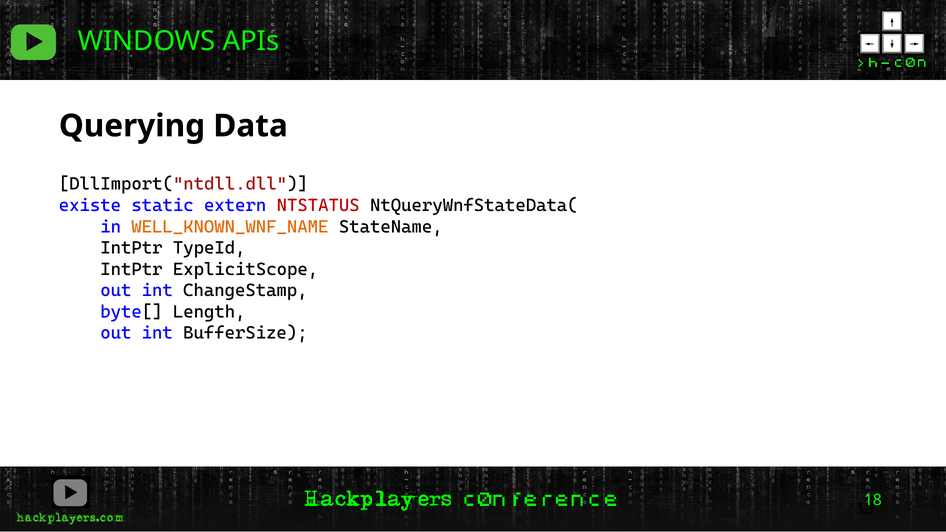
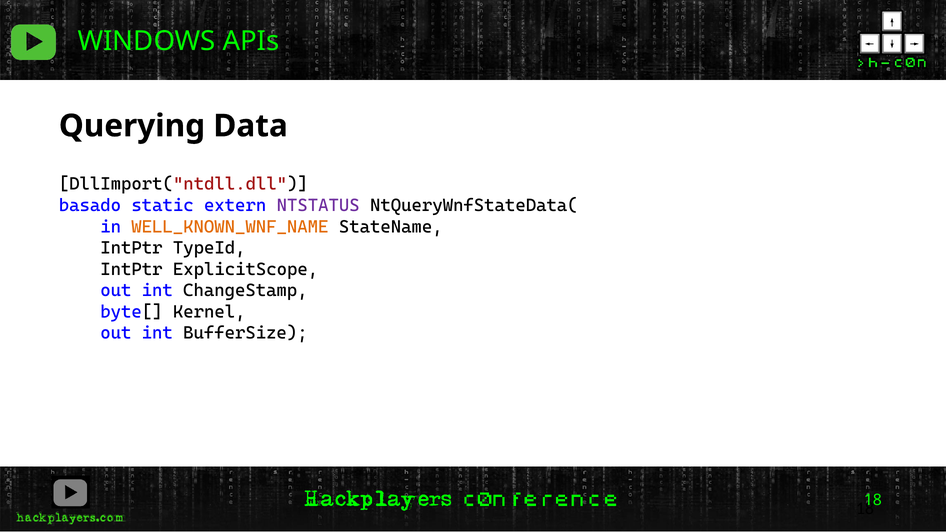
existe: existe -> basado (90, 205)
NTSTATUS colour: red -> purple (318, 205)
Length: Length -> Kernel (209, 312)
